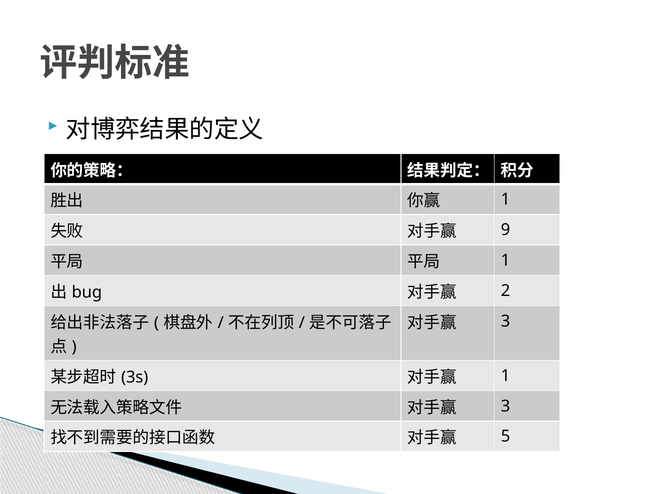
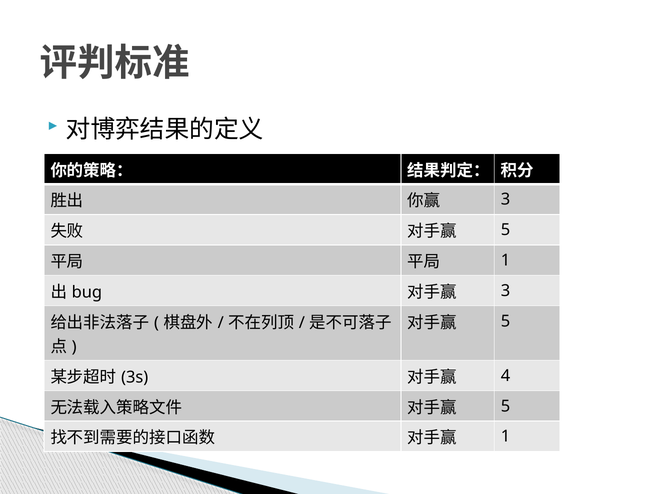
1: 1 -> 3 (506, 200)
9: 9 -> 5 (506, 230)
2: 2 -> 3 (506, 291)
3: 3 -> 5 (506, 321)
1: 1 -> 4 (506, 376)
3: 3 -> 5 (506, 406)
5: 5 -> 1 (506, 437)
